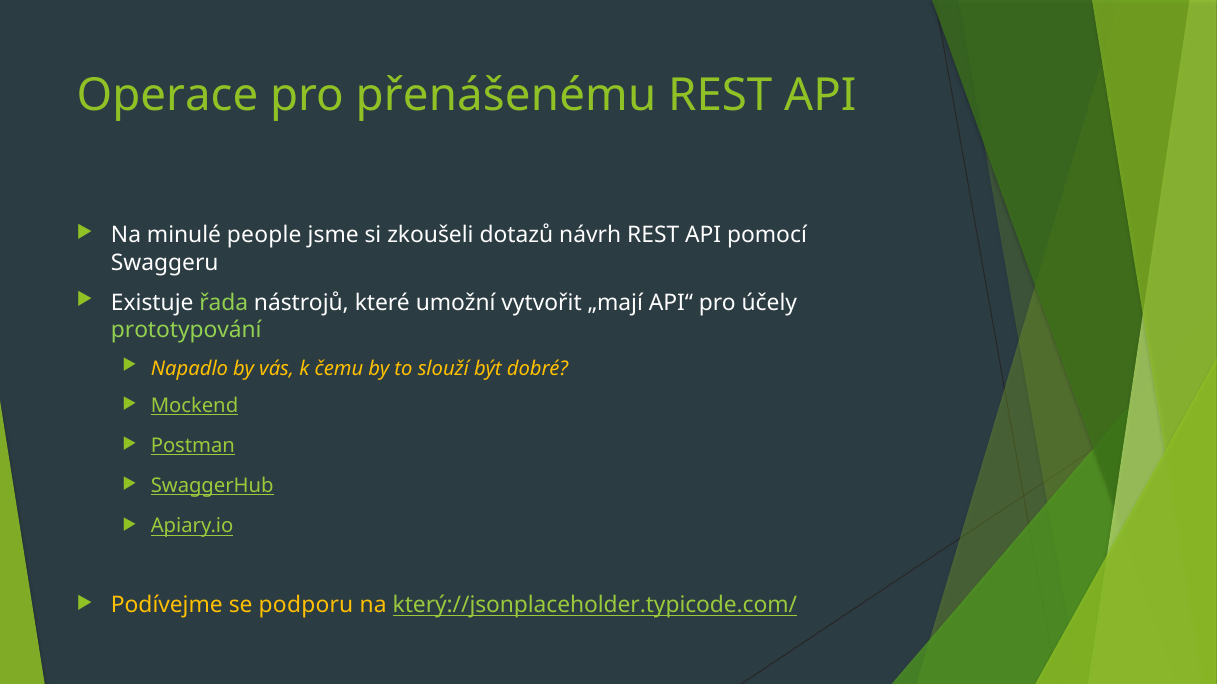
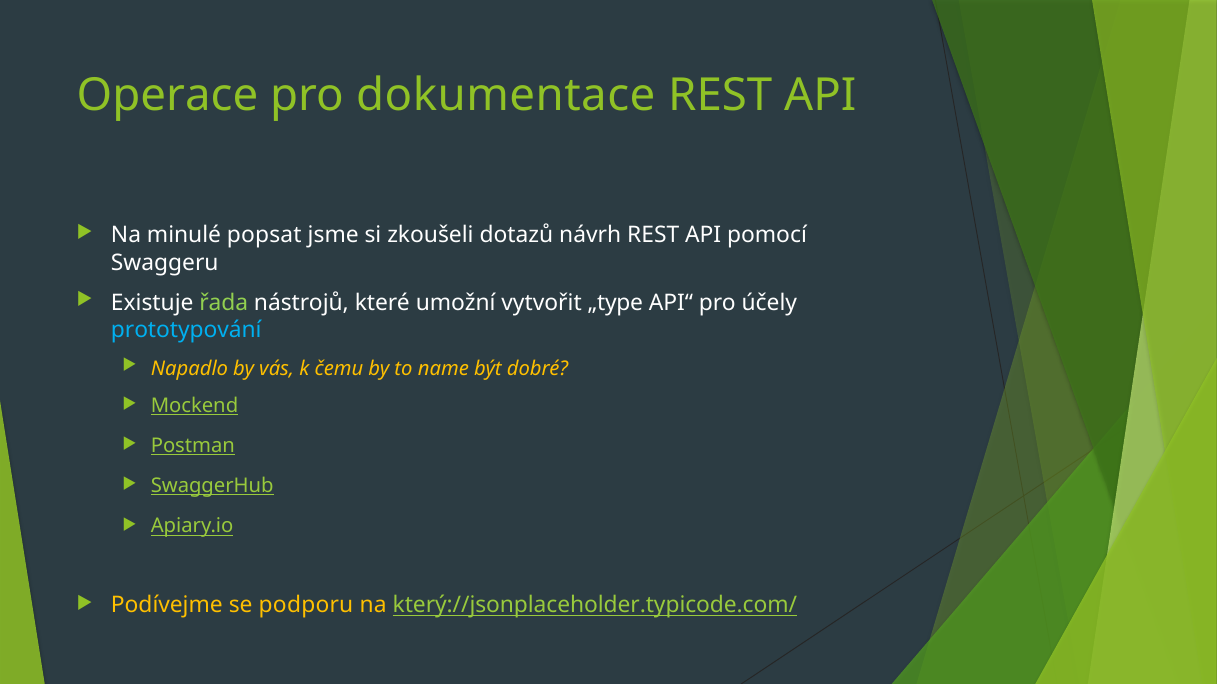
přenášenému: přenášenému -> dokumentace (506, 96)
people: people -> popsat (264, 236)
„mají: „mají -> „type (615, 303)
prototypování colour: light green -> light blue (186, 330)
slouží: slouží -> name (443, 369)
